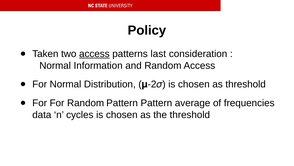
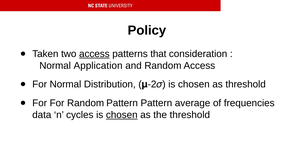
last: last -> that (158, 54)
Information: Information -> Application (98, 65)
chosen underline: none -> present (122, 114)
